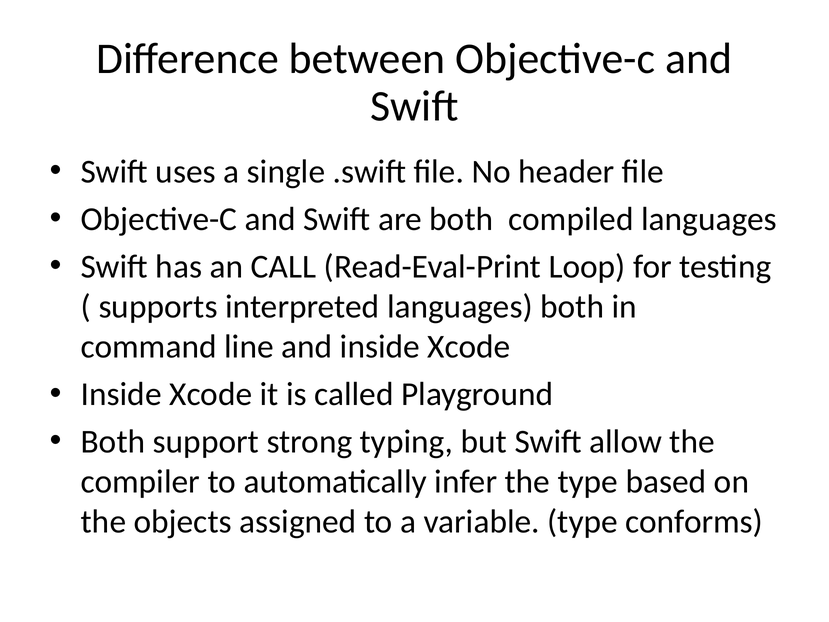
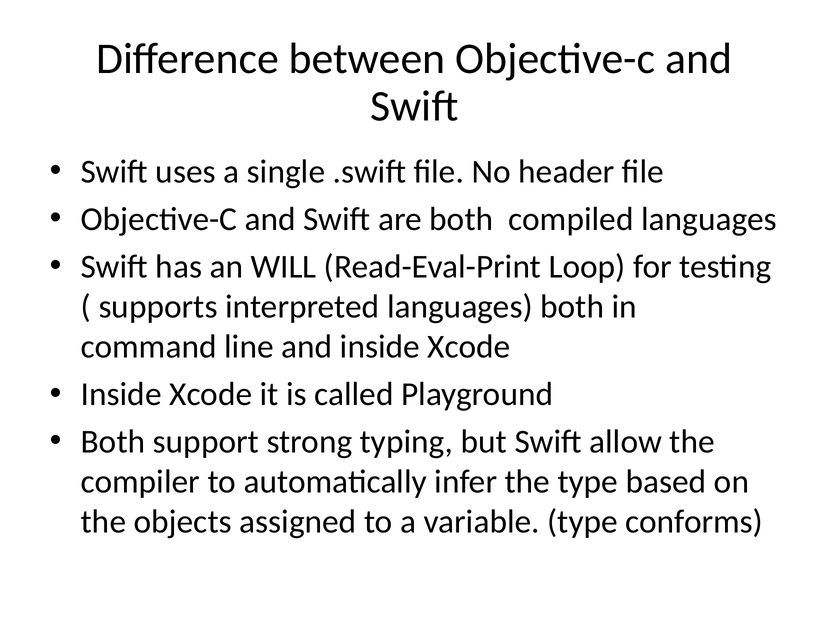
CALL: CALL -> WILL (284, 267)
